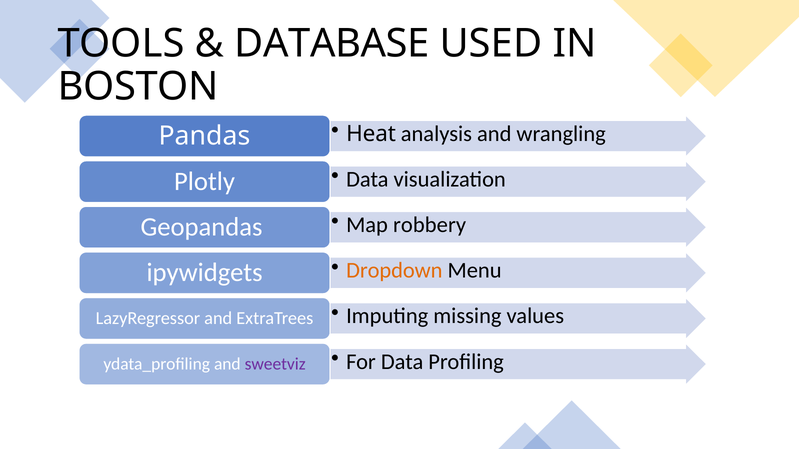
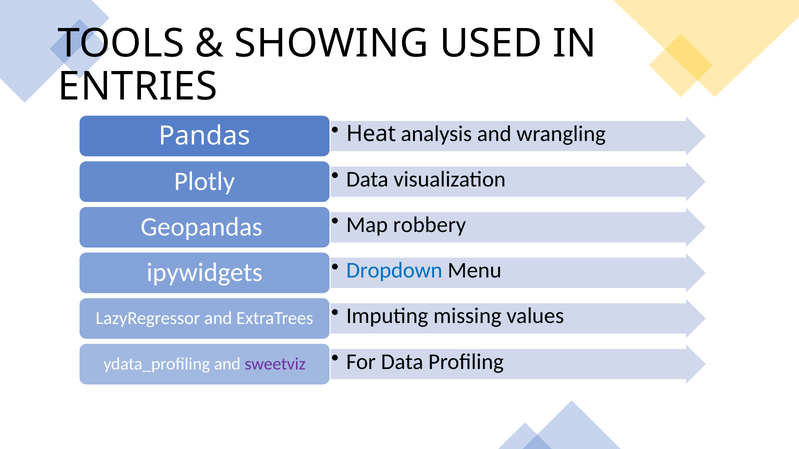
DATABASE: DATABASE -> SHOWING (332, 44)
BOSTON: BOSTON -> ENTRIES (138, 87)
Dropdown colour: orange -> blue (394, 271)
